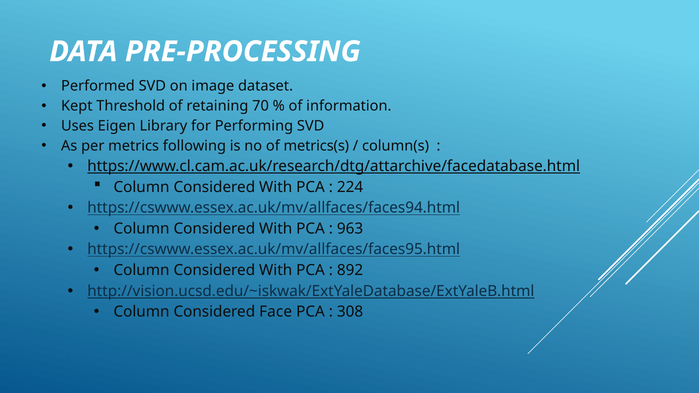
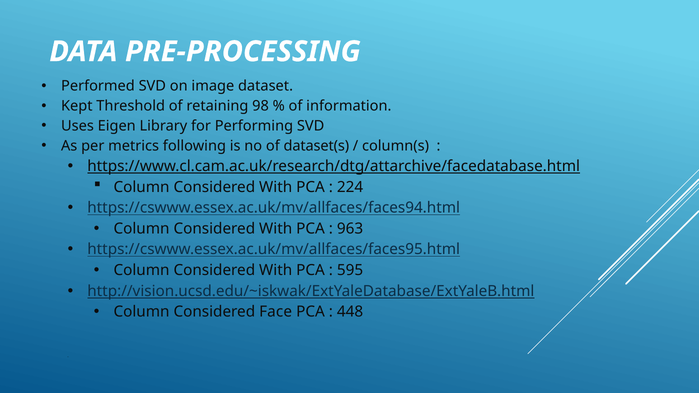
70: 70 -> 98 (261, 106)
metrics(s: metrics(s -> dataset(s (316, 146)
892: 892 -> 595 (350, 270)
308: 308 -> 448 (350, 312)
